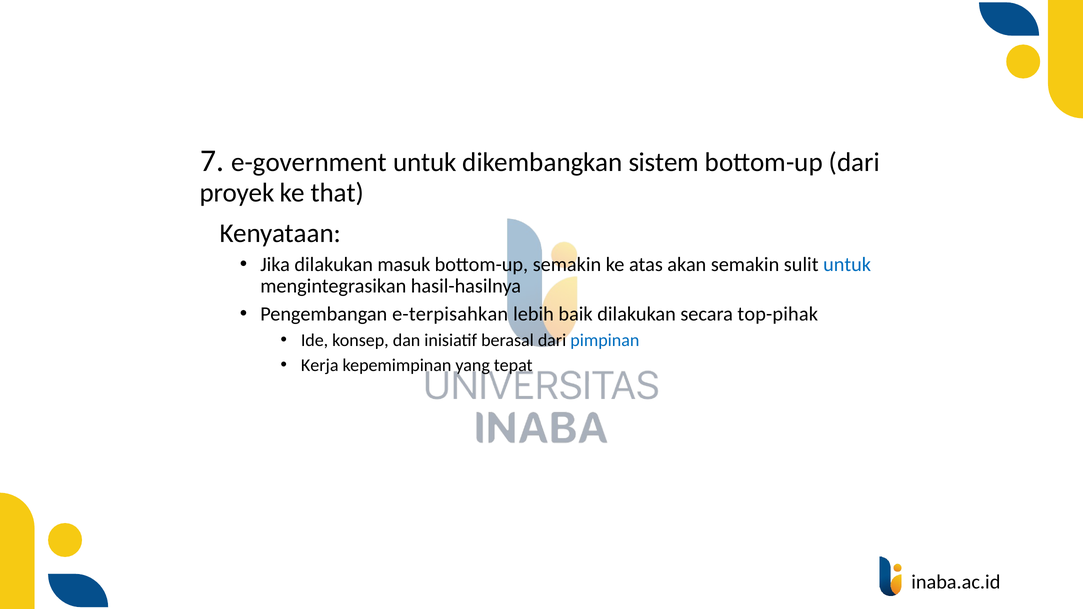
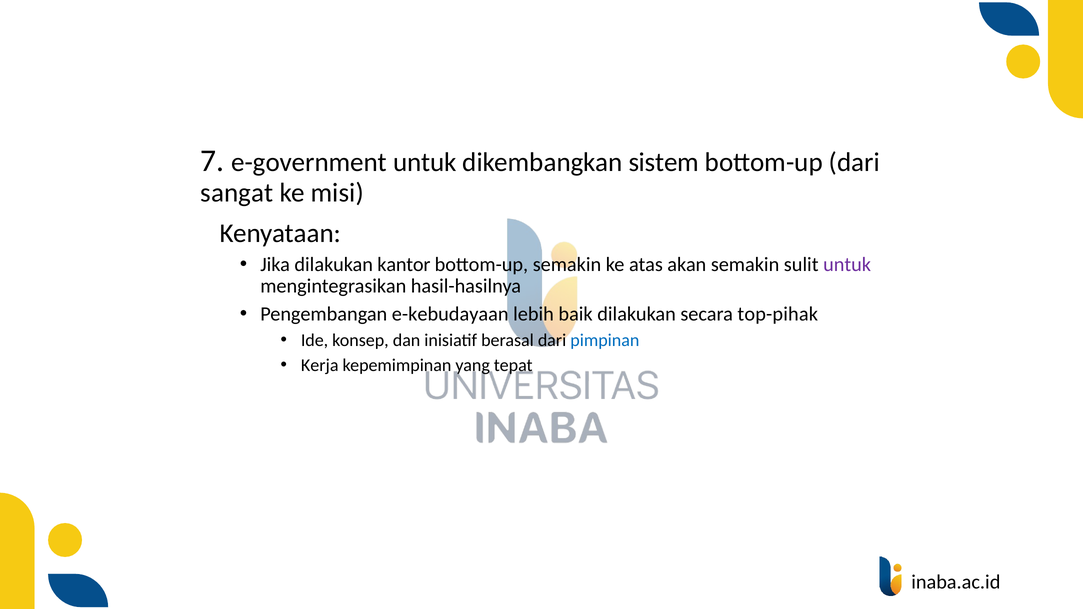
proyek: proyek -> sangat (237, 193)
that: that -> misi (337, 193)
masuk: masuk -> kantor (404, 264)
untuk colour: blue -> purple (847, 264)
e-terpisahkan: e-terpisahkan -> e-kebudayaan (450, 314)
